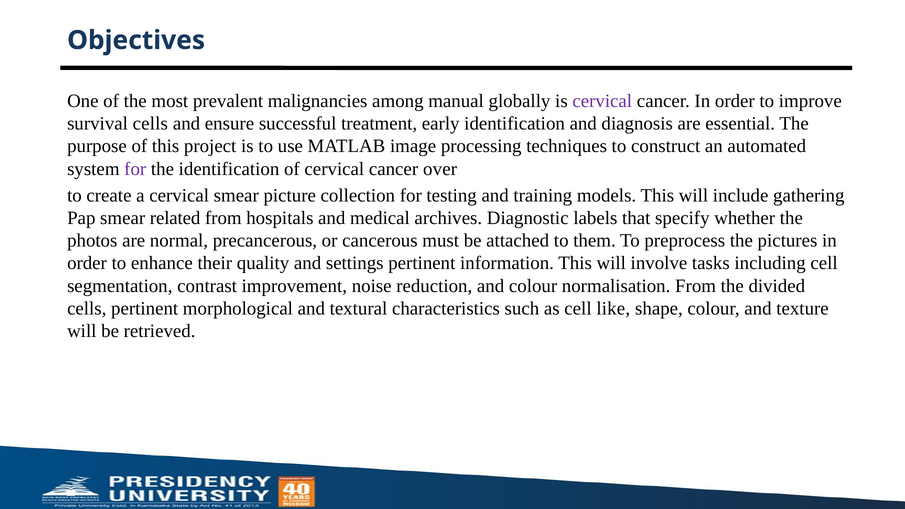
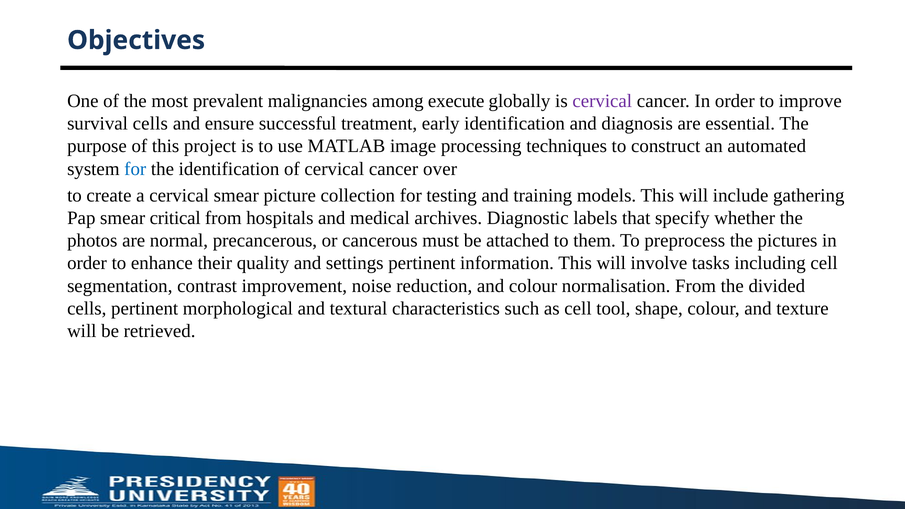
manual: manual -> execute (456, 101)
for colour: purple -> blue (135, 169)
related: related -> critical (175, 218)
like: like -> tool (613, 309)
